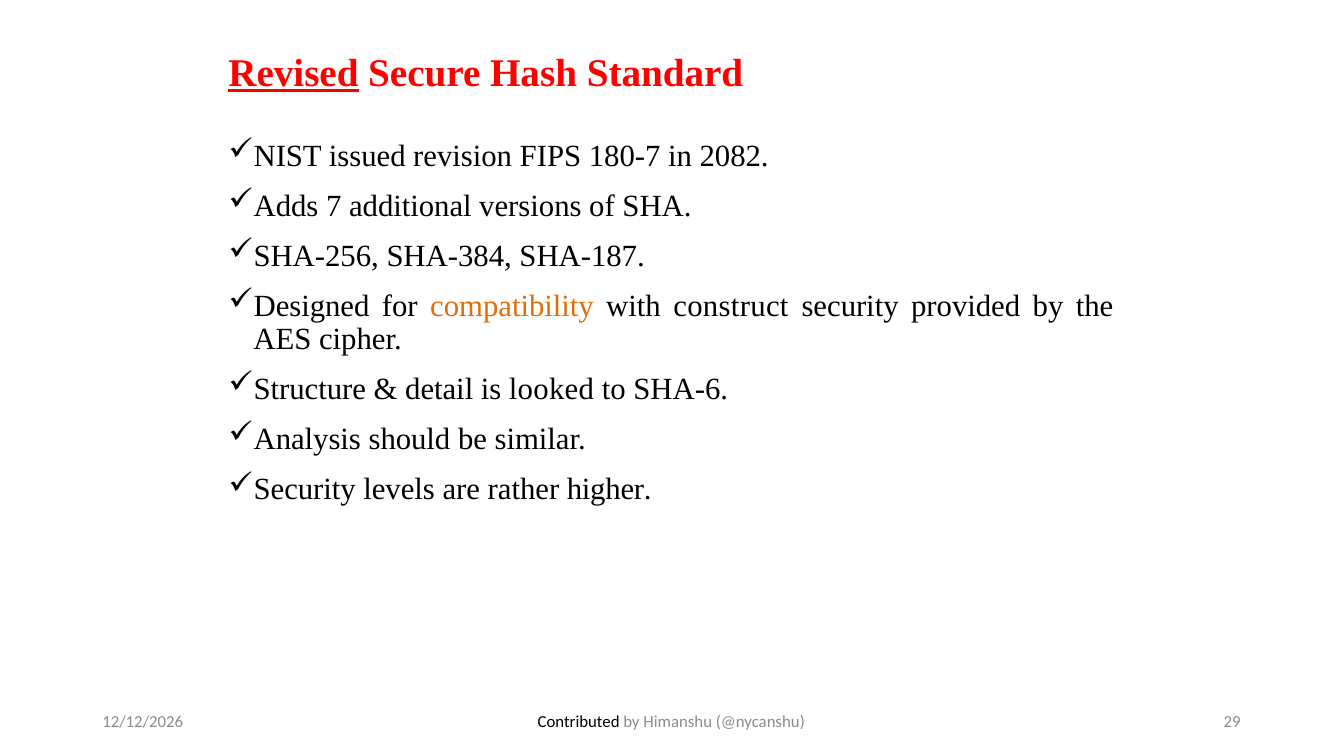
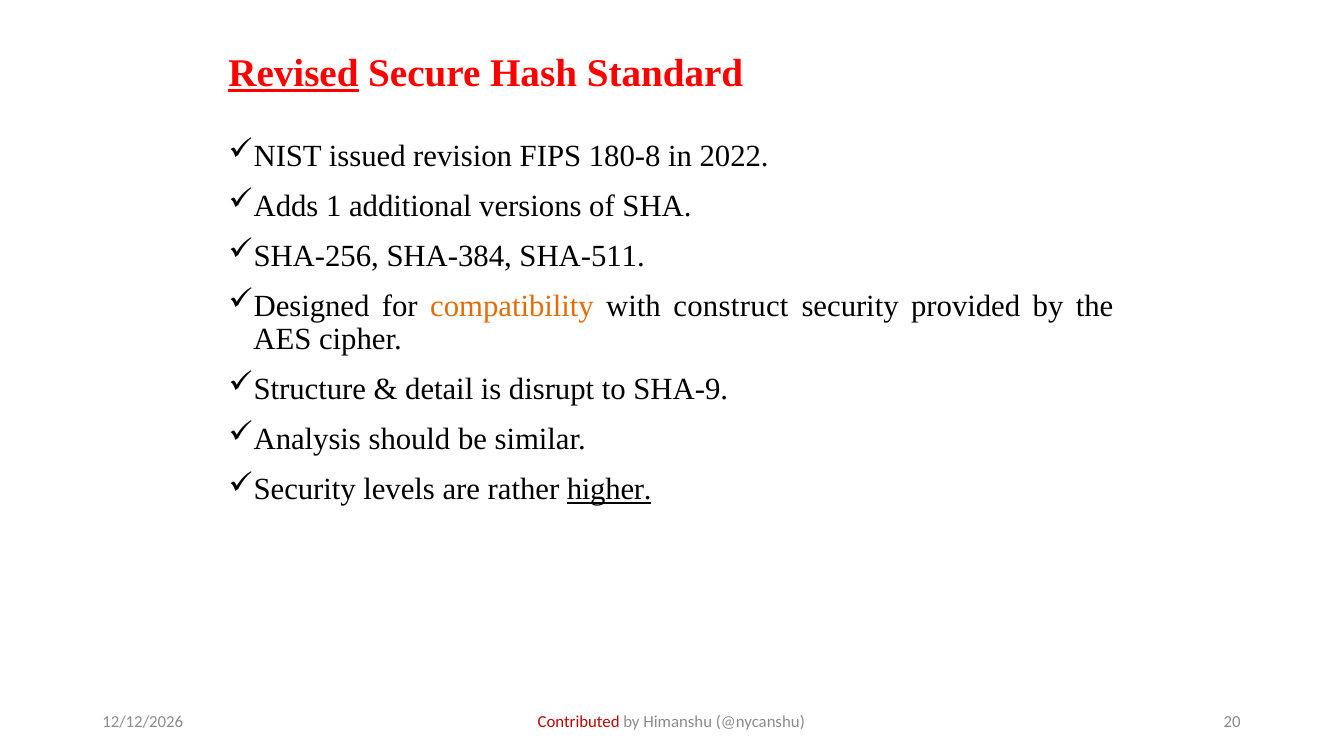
180-7: 180-7 -> 180-8 (625, 156)
2082: 2082 -> 2022 (734, 156)
7: 7 -> 1 (334, 206)
SHA-187: SHA-187 -> SHA-511 (582, 256)
looked: looked -> disrupt (552, 389)
SHA-6: SHA-6 -> SHA-9 (681, 389)
higher underline: none -> present (609, 489)
Contributed colour: black -> red (579, 721)
29: 29 -> 20 (1232, 721)
